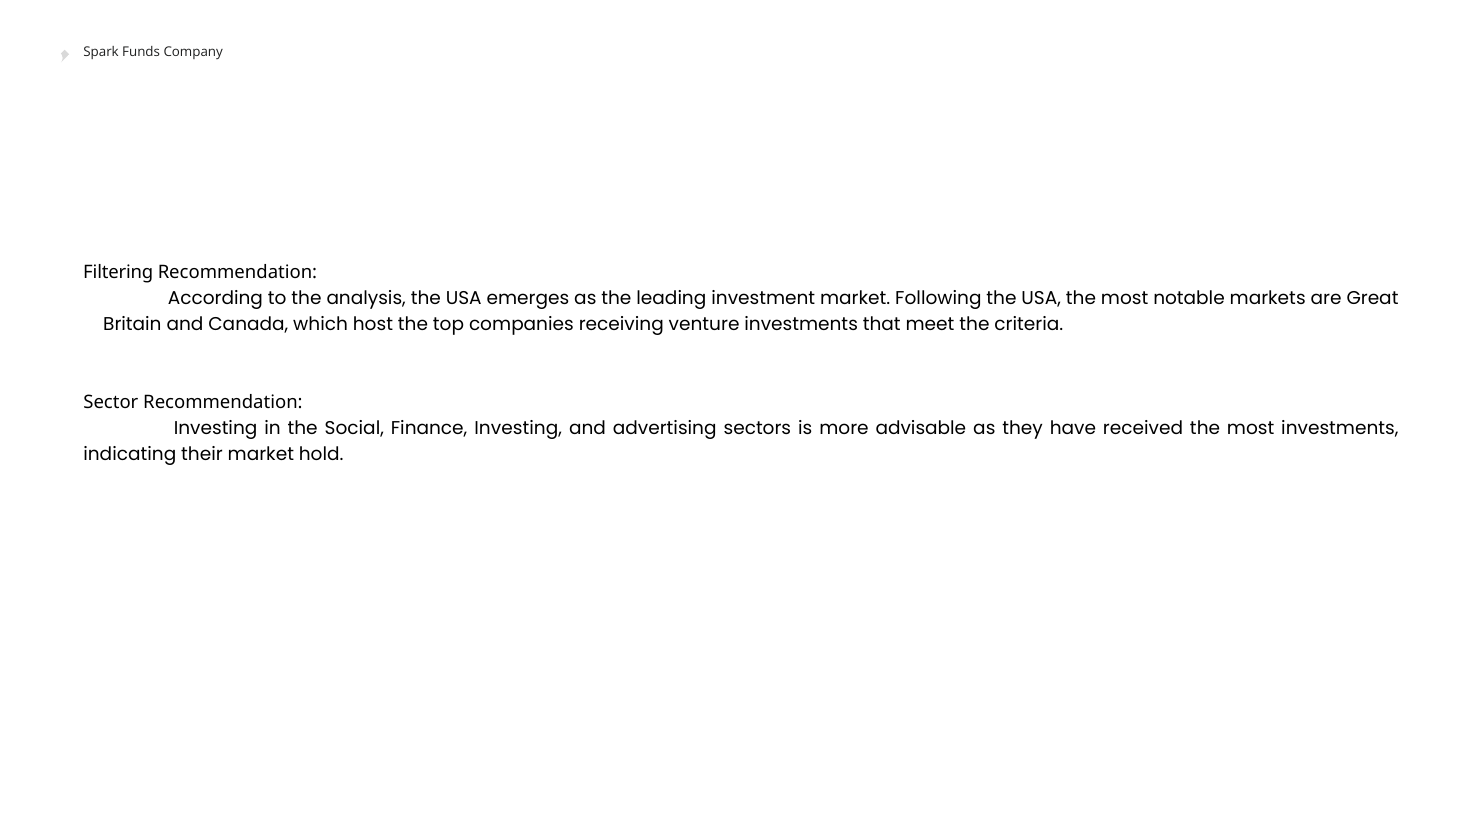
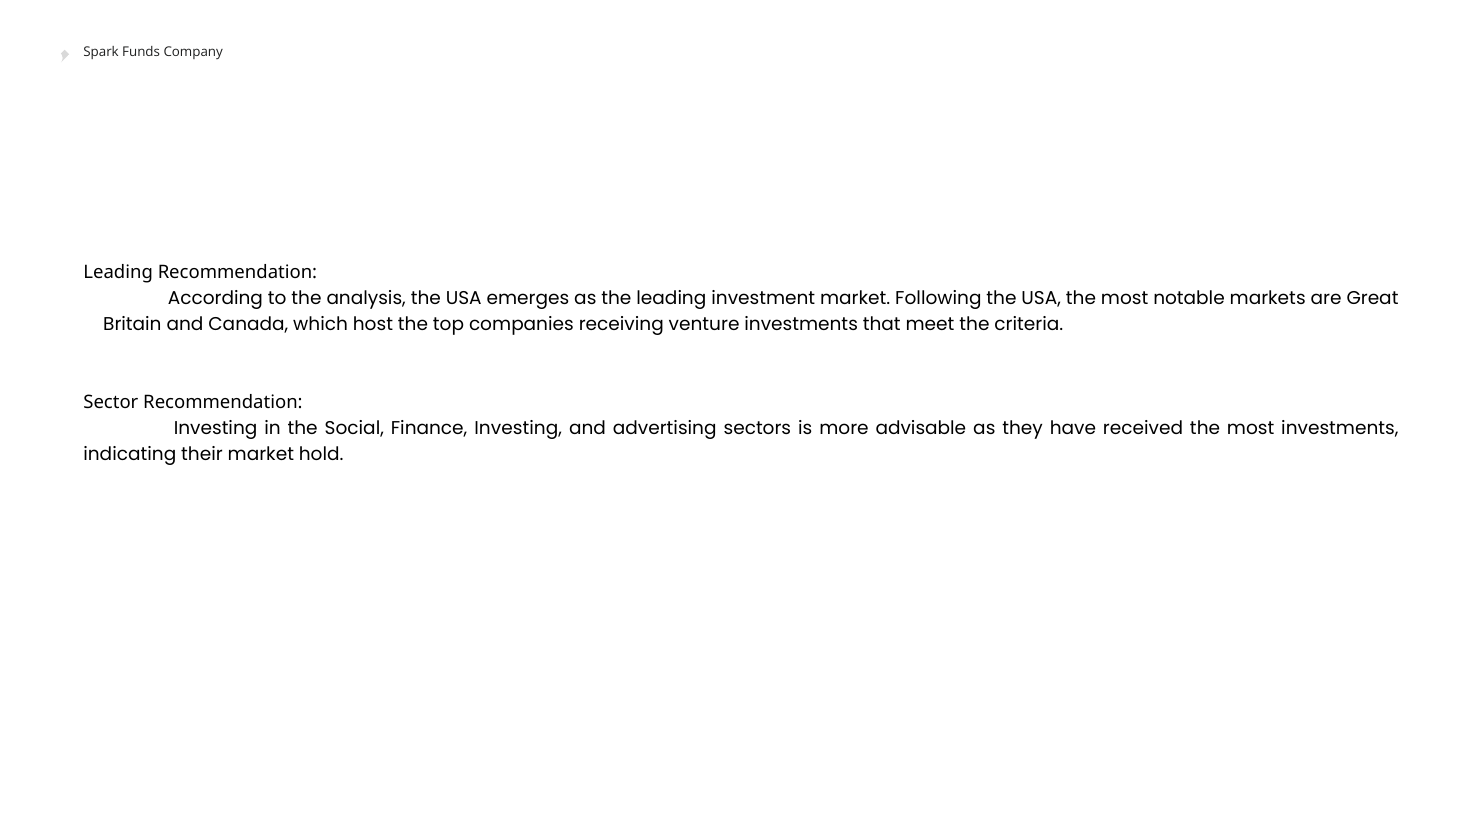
Filtering: Filtering -> Leading (118, 272)
